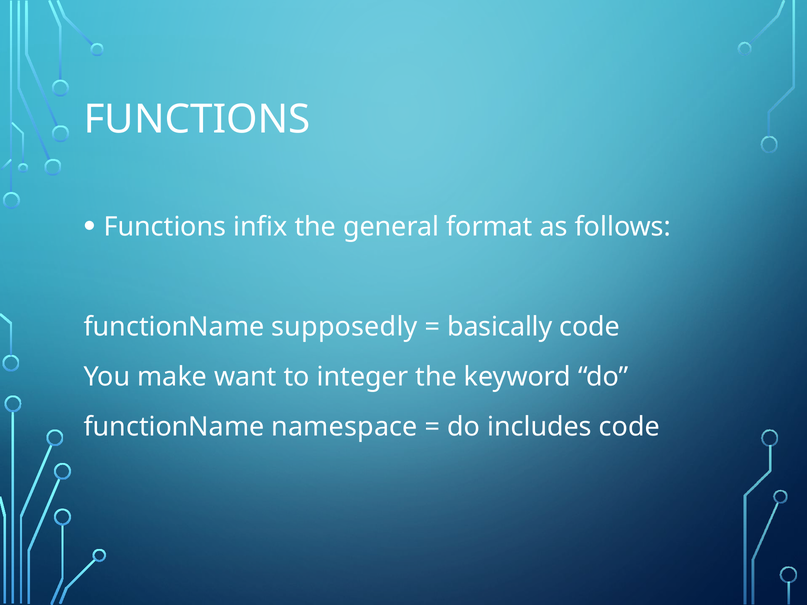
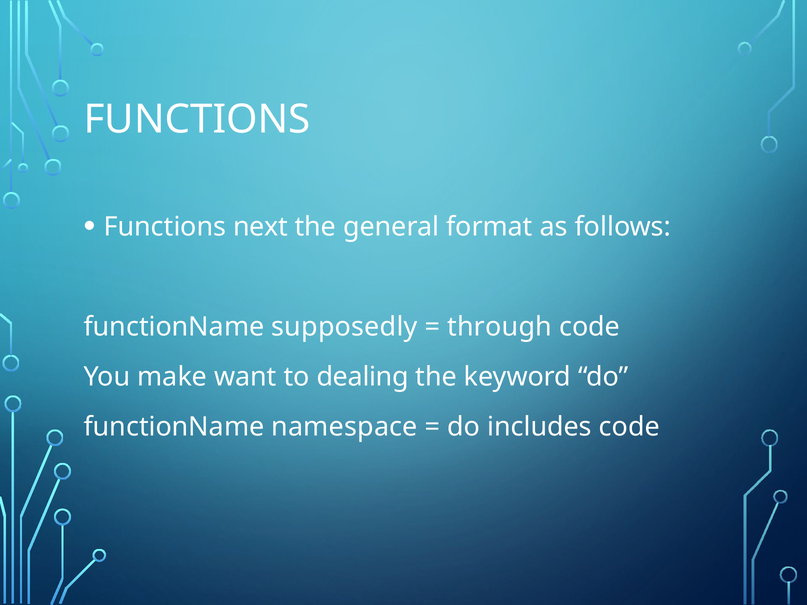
infix: infix -> next (261, 227)
basically: basically -> through (500, 327)
integer: integer -> dealing (363, 377)
